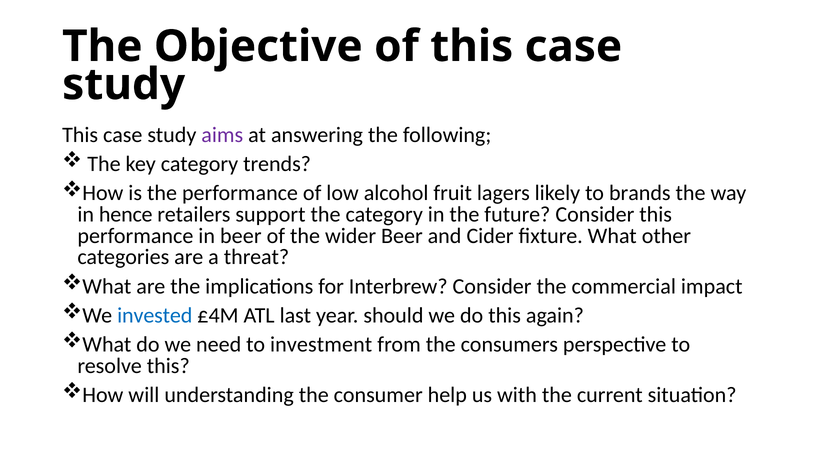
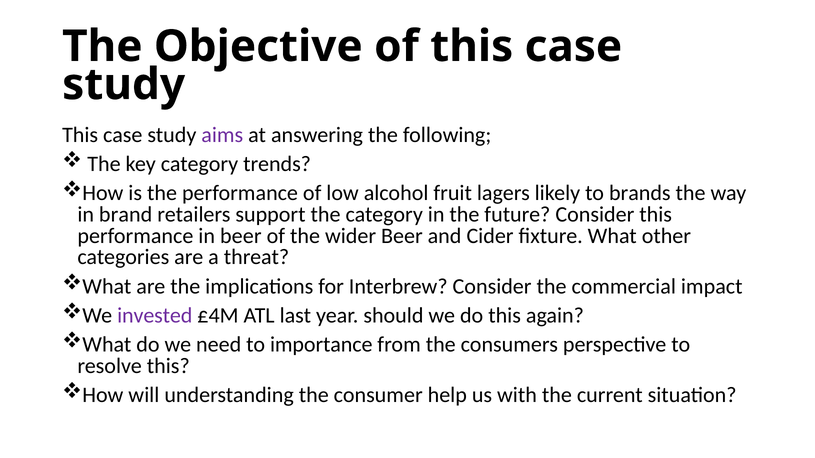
hence: hence -> brand (126, 215)
invested colour: blue -> purple (155, 316)
investment: investment -> importance (321, 345)
